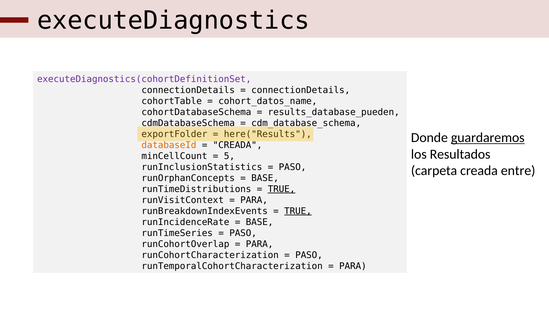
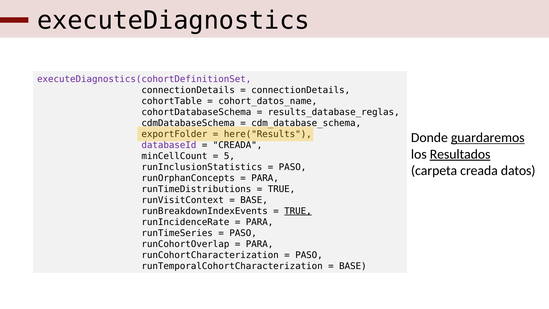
results_database_pueden: results_database_pueden -> results_database_reglas (334, 112)
databaseId colour: orange -> purple (169, 145)
Resultados underline: none -> present (460, 154)
entre: entre -> datos (518, 171)
BASE: BASE -> PARA (265, 178)
TRUE underline: present -> none (282, 189)
PARA: PARA -> BASE (254, 200)
BASE: BASE -> PARA (260, 222)
PARA: PARA -> BASE (353, 266)
